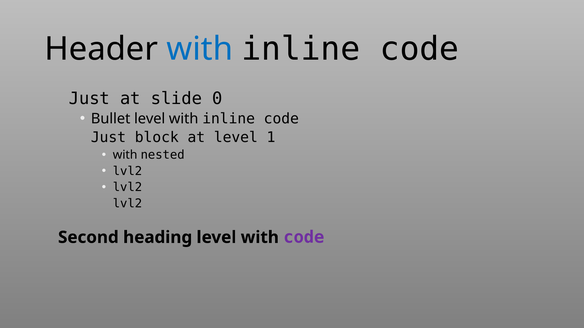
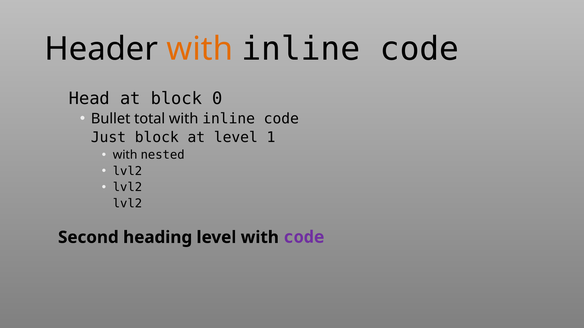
with colour: blue -> orange (200, 49)
Just: Just -> Head (89, 99)
at slide: slide -> block (176, 99)
Bullet level: level -> total (150, 119)
